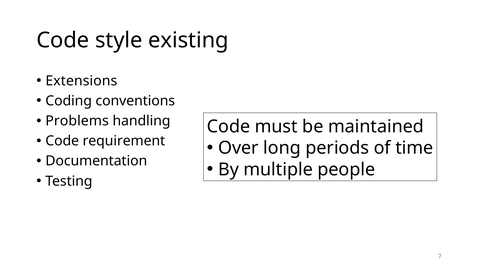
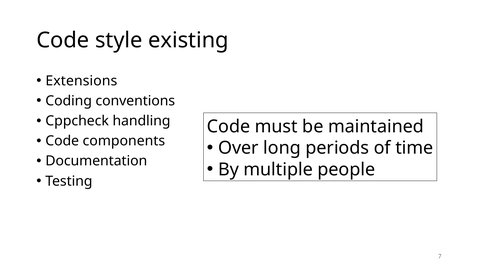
Problems: Problems -> Cppcheck (77, 121)
requirement: requirement -> components (124, 141)
